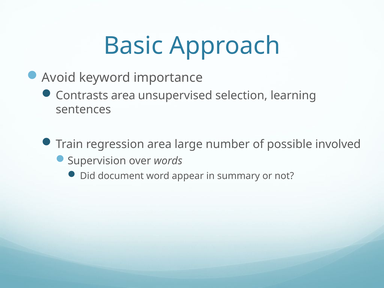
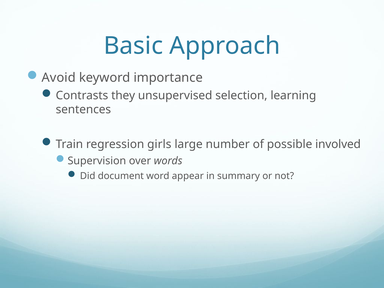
Contrasts area: area -> they (123, 96)
regression area: area -> girls (159, 144)
